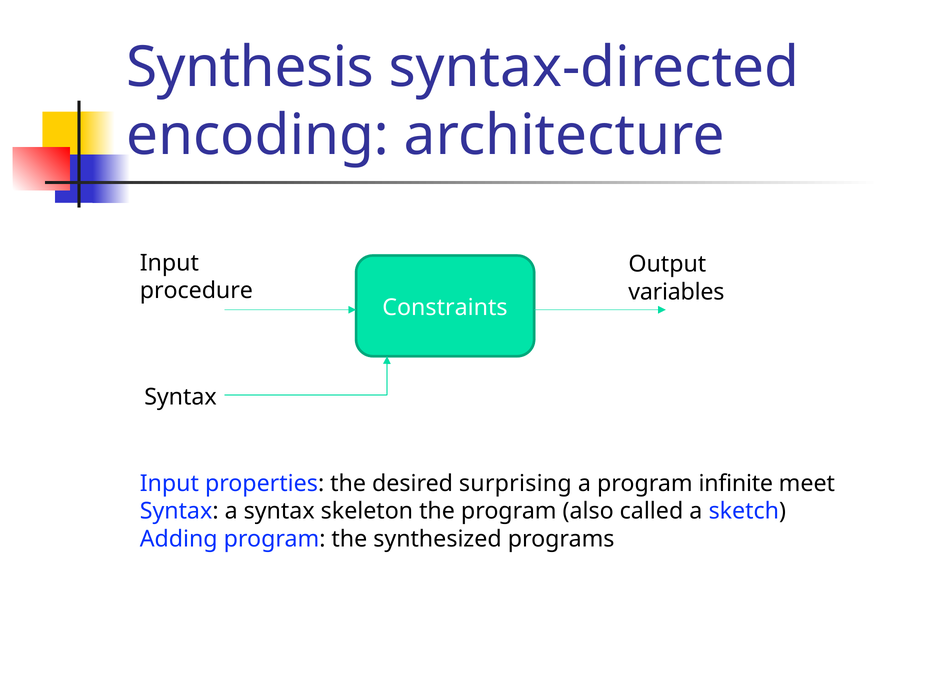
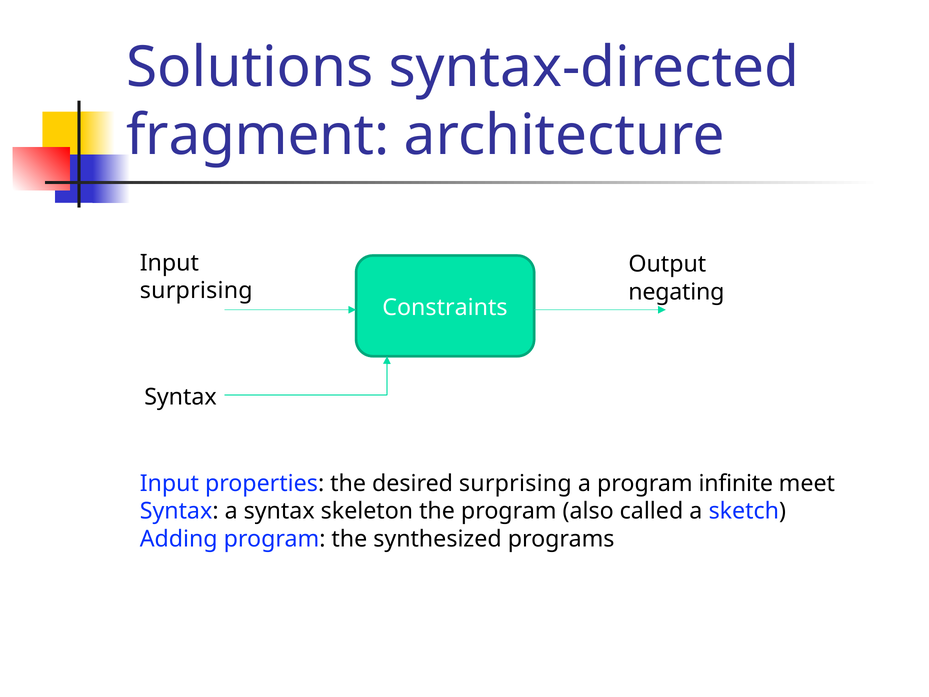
Synthesis: Synthesis -> Solutions (250, 67)
encoding: encoding -> fragment (258, 136)
procedure: procedure -> surprising (196, 291)
variables: variables -> negating (676, 292)
